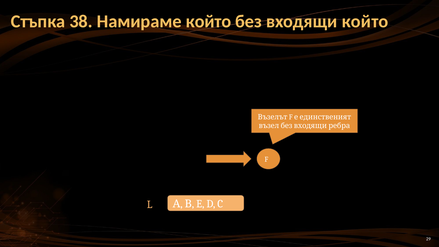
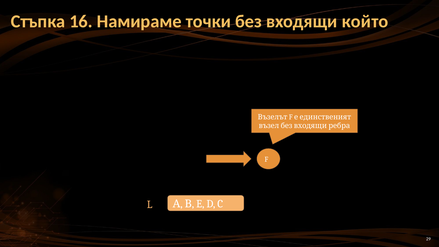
38: 38 -> 16 (81, 21)
Намираме който: който -> точки (208, 21)
